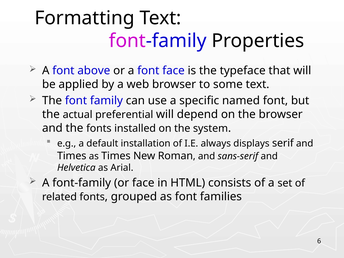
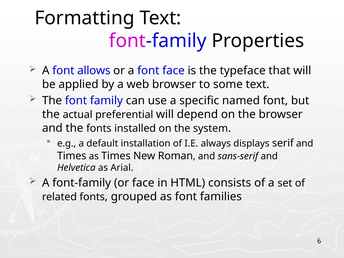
above: above -> allows (94, 71)
